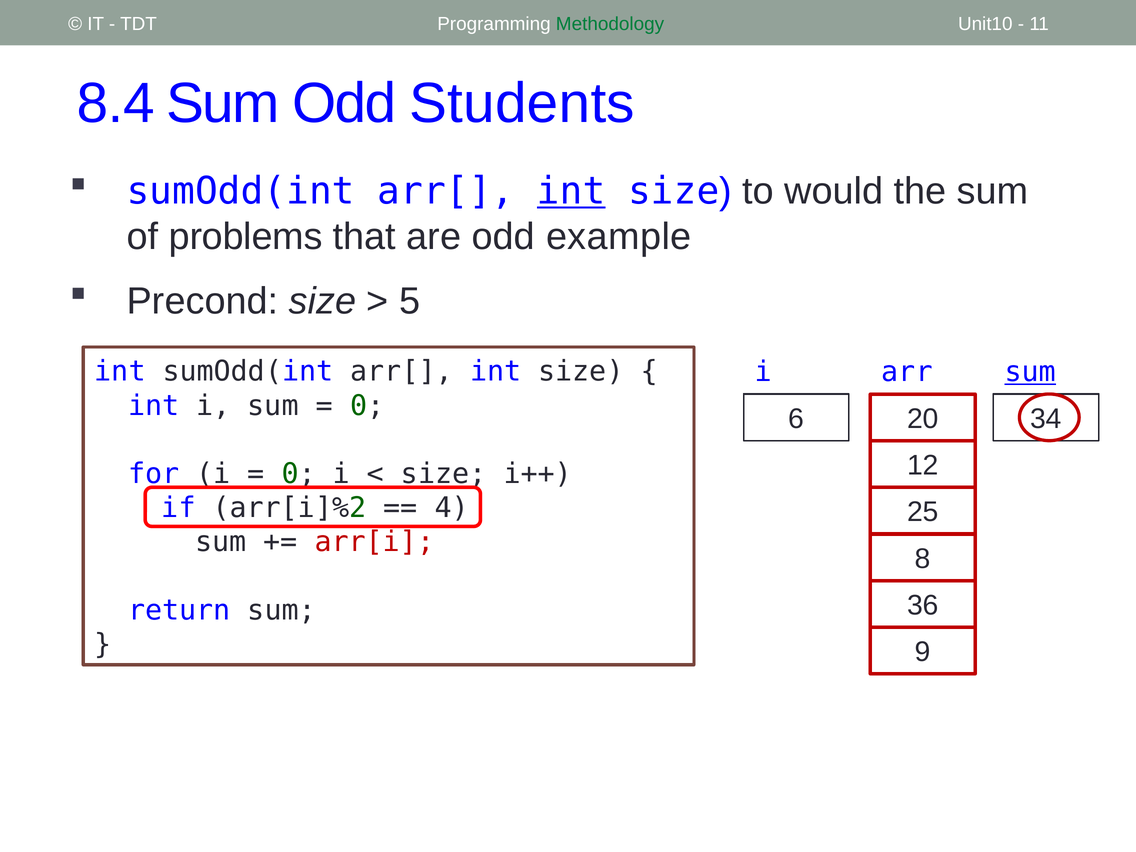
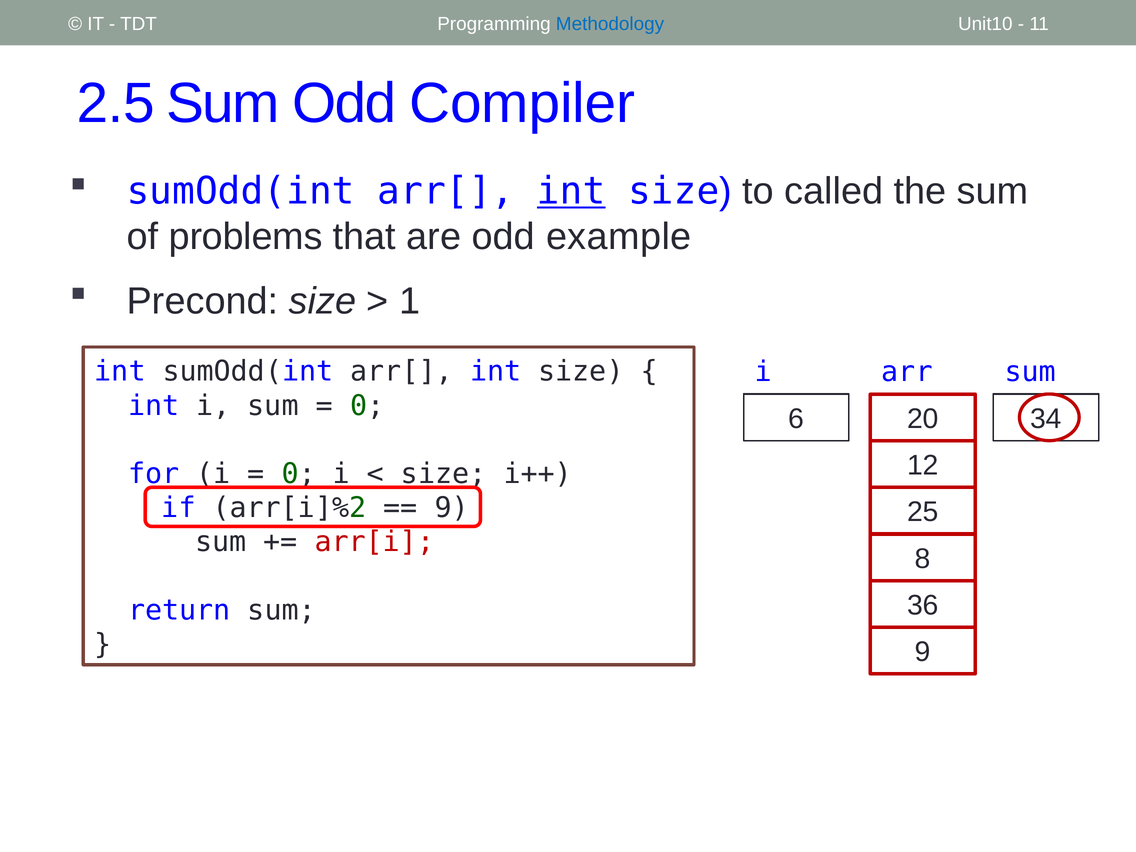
Methodology colour: green -> blue (610, 24)
8.4: 8.4 -> 2.5 (116, 103)
Students: Students -> Compiler (522, 103)
would: would -> called (834, 191)
5: 5 -> 1 (410, 301)
sum underline: present -> none (1030, 372)
4: 4 -> 9 (452, 508)
